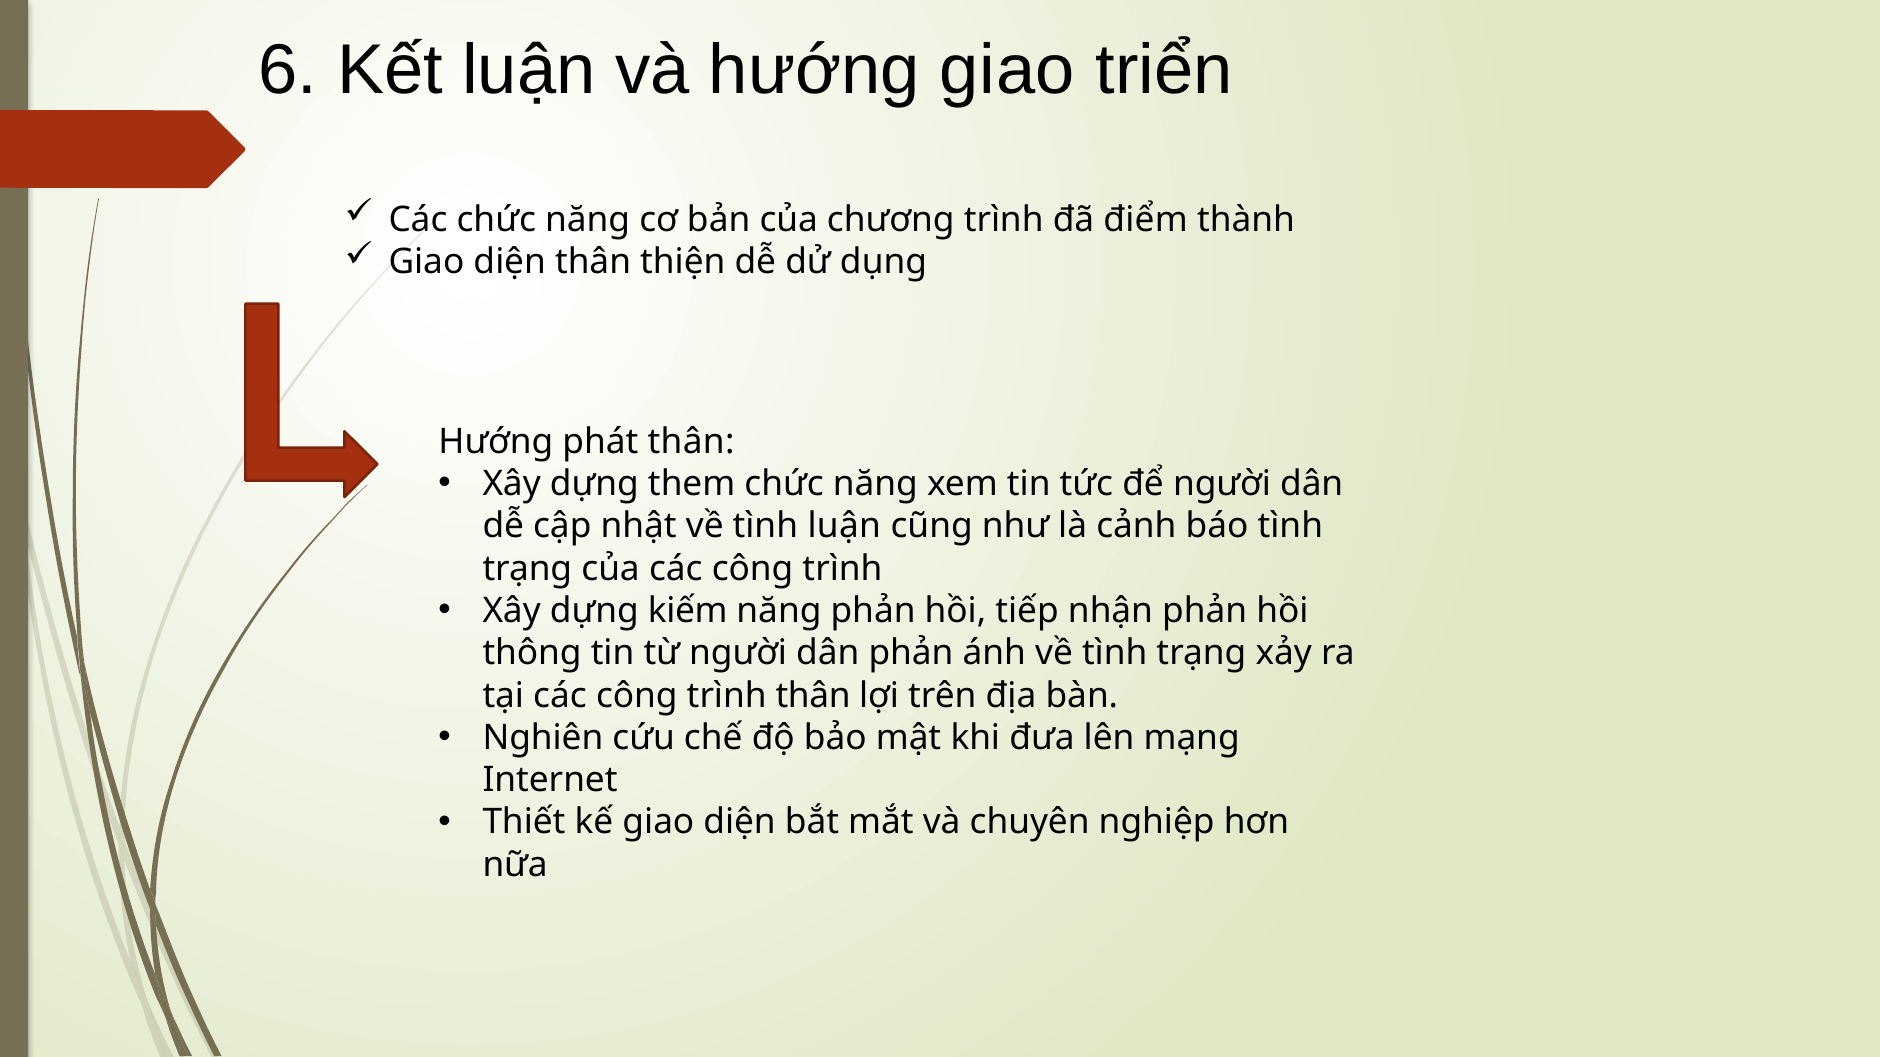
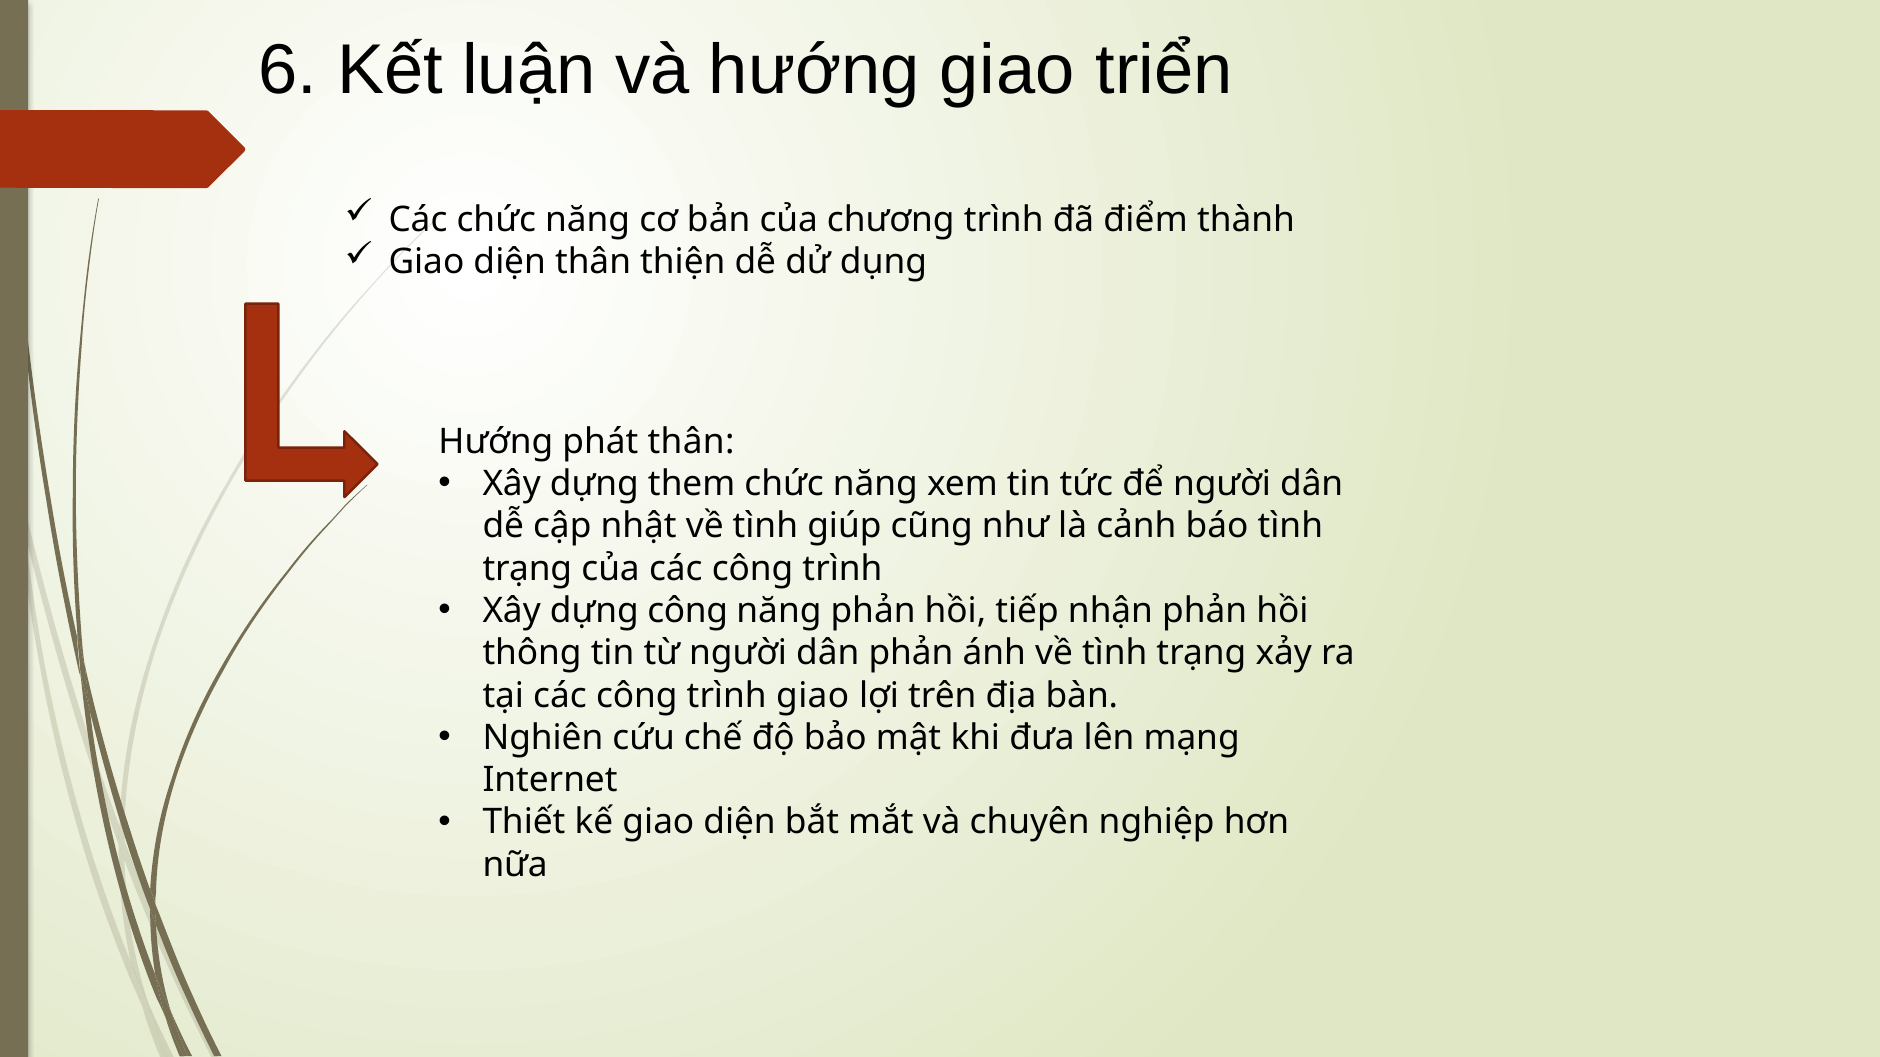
tình luận: luận -> giúp (844, 527)
dựng kiếm: kiếm -> công (688, 611)
trình thân: thân -> giao (813, 696)
